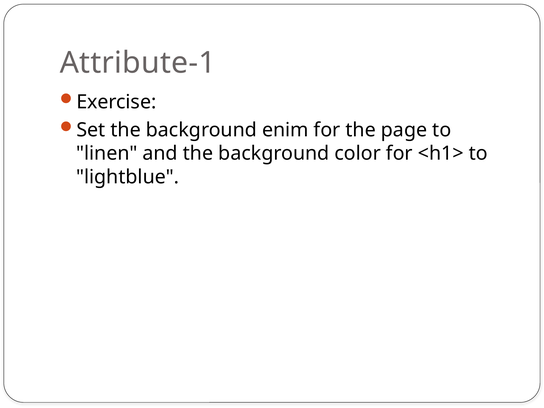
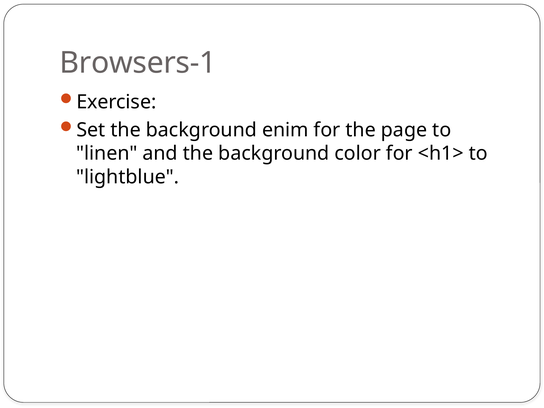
Attribute-1: Attribute-1 -> Browsers-1 (138, 63)
